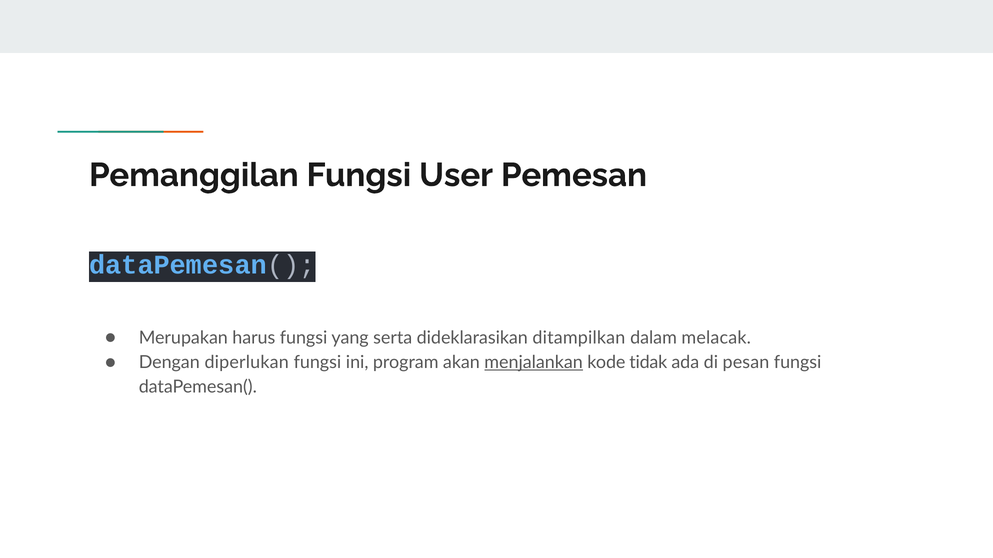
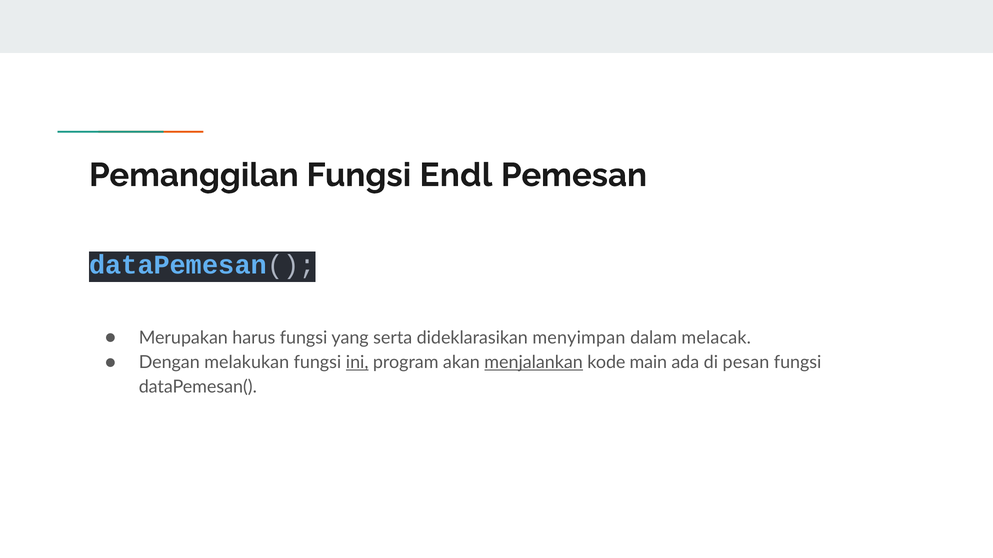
User: User -> Endl (456, 175)
ditampilkan: ditampilkan -> menyimpan (579, 338)
diperlukan: diperlukan -> melakukan (247, 363)
ini underline: none -> present (357, 363)
tidak: tidak -> main (648, 363)
